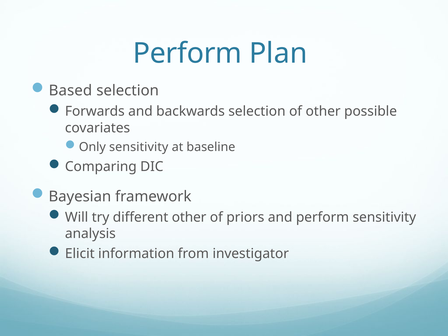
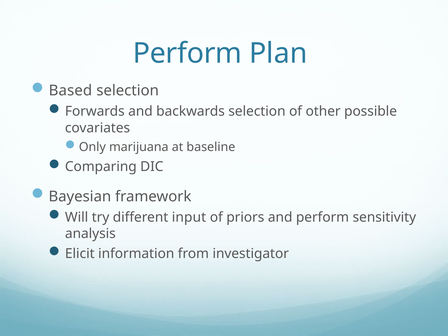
Only sensitivity: sensitivity -> marijuana (139, 147)
different other: other -> input (189, 217)
